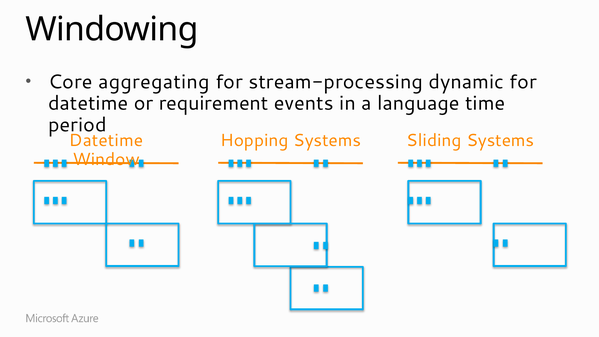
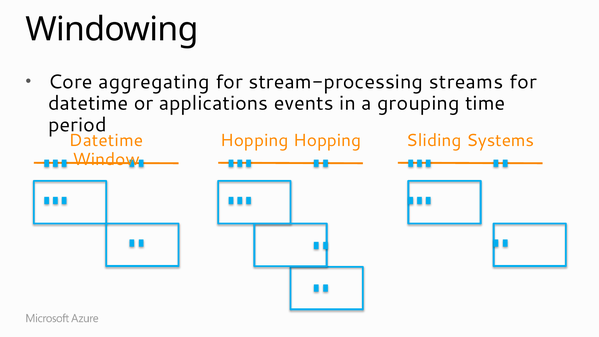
dynamic: dynamic -> streams (466, 82)
requirement: requirement -> applications (213, 103)
language: language -> grouping (418, 103)
Hopping Systems: Systems -> Hopping (327, 140)
